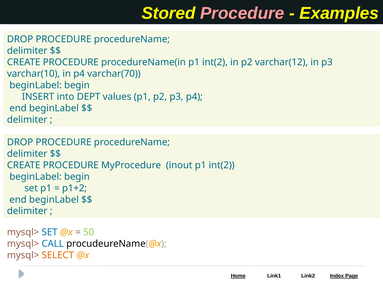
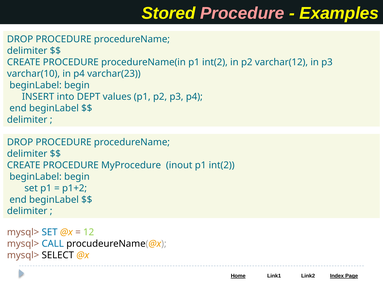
varchar(70: varchar(70 -> varchar(23 (114, 74)
50: 50 -> 12 (89, 232)
SELECT colour: orange -> black (58, 255)
